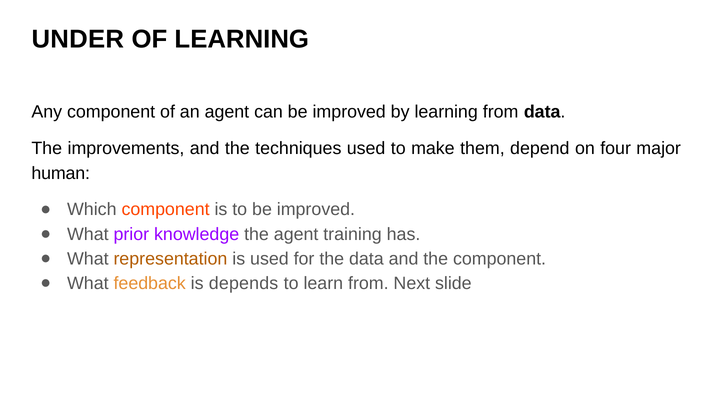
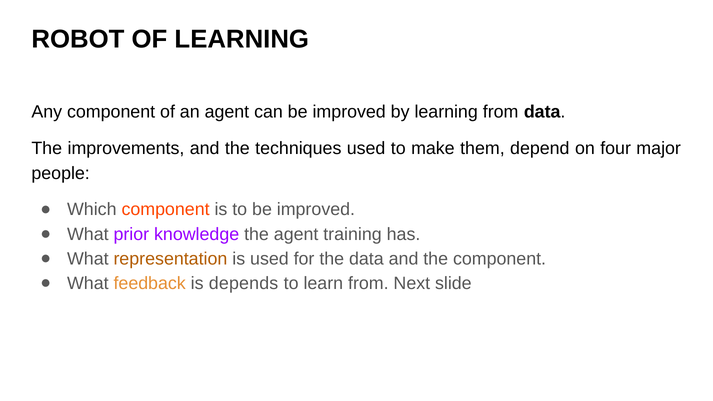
UNDER: UNDER -> ROBOT (78, 40)
human: human -> people (61, 173)
